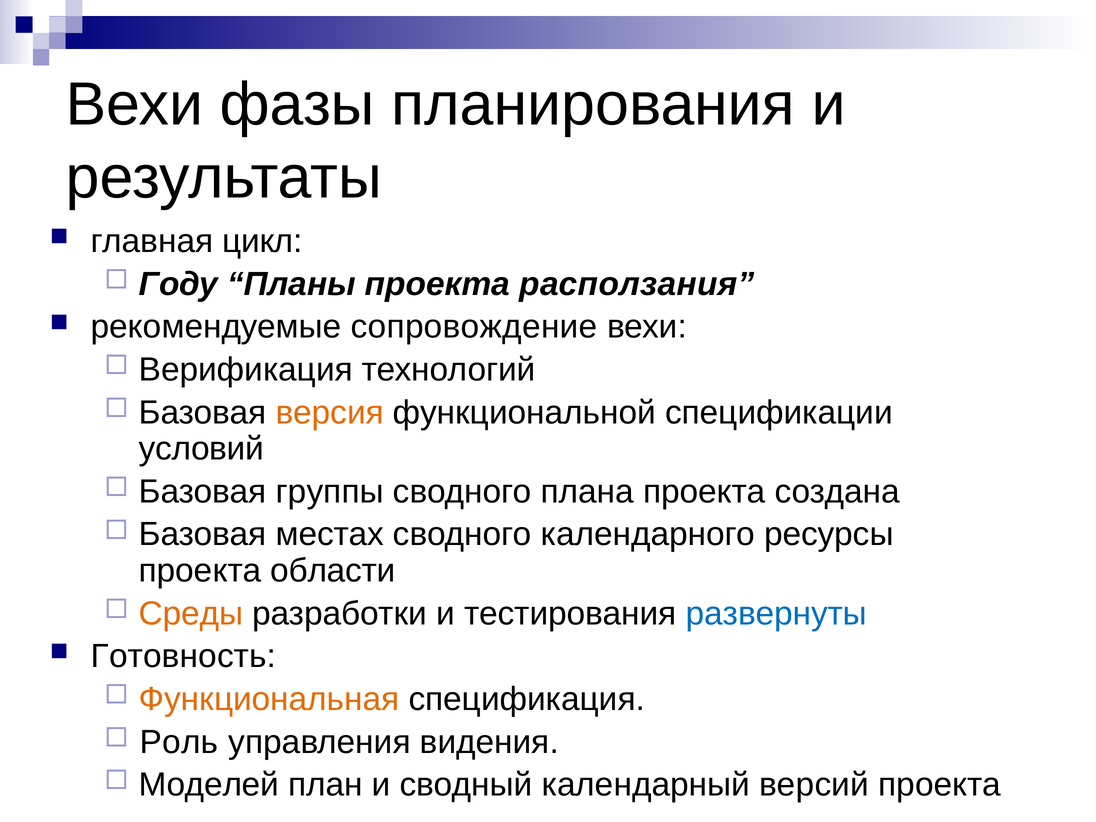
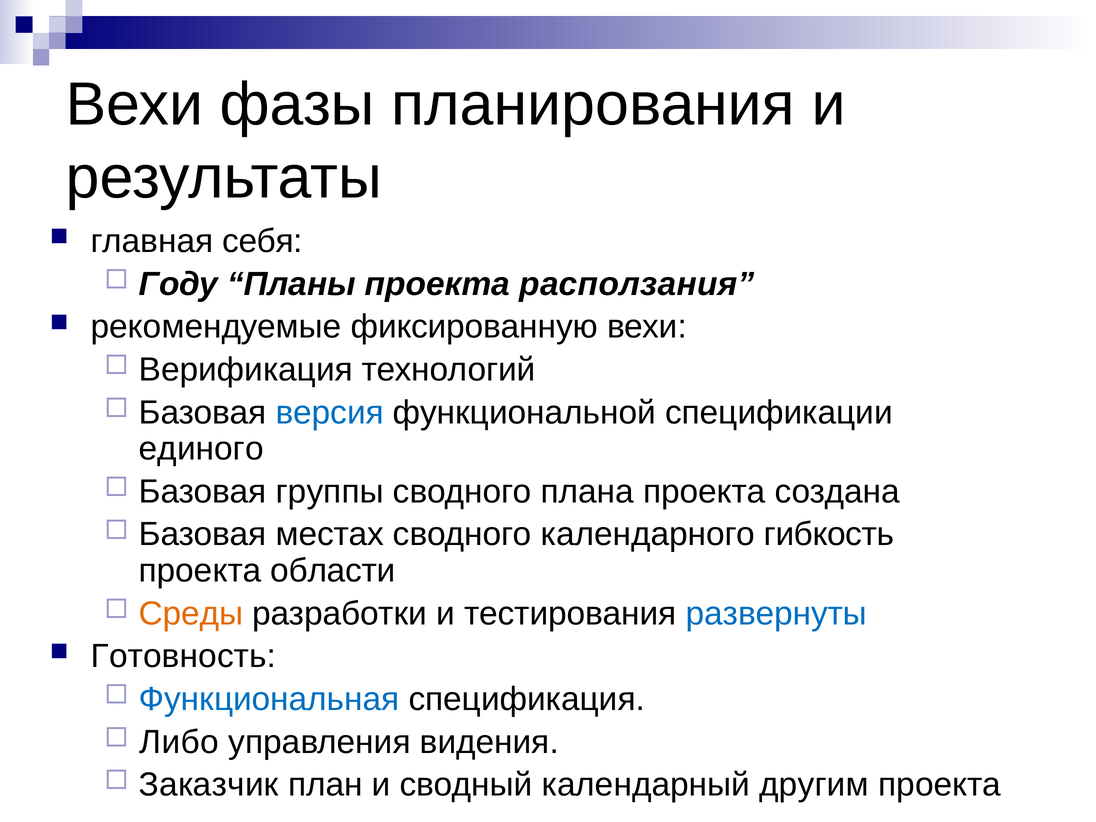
цикл: цикл -> себя (262, 241)
сопровождение: сопровождение -> фиксированную (474, 327)
версия colour: orange -> blue (330, 413)
условий: условий -> единого (201, 449)
ресурсы: ресурсы -> гибкость (829, 534)
Функциональная colour: orange -> blue (269, 699)
Роль: Роль -> Либо (179, 742)
Моделей: Моделей -> Заказчик (209, 785)
версий: версий -> другим (814, 785)
